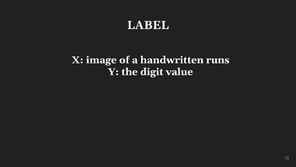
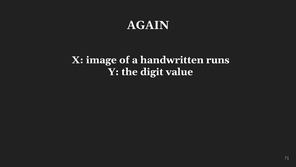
LABEL: LABEL -> AGAIN (148, 25)
